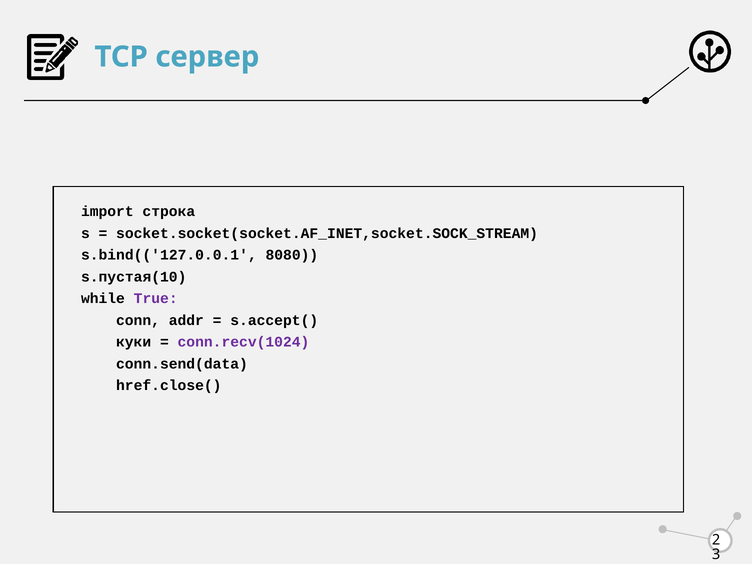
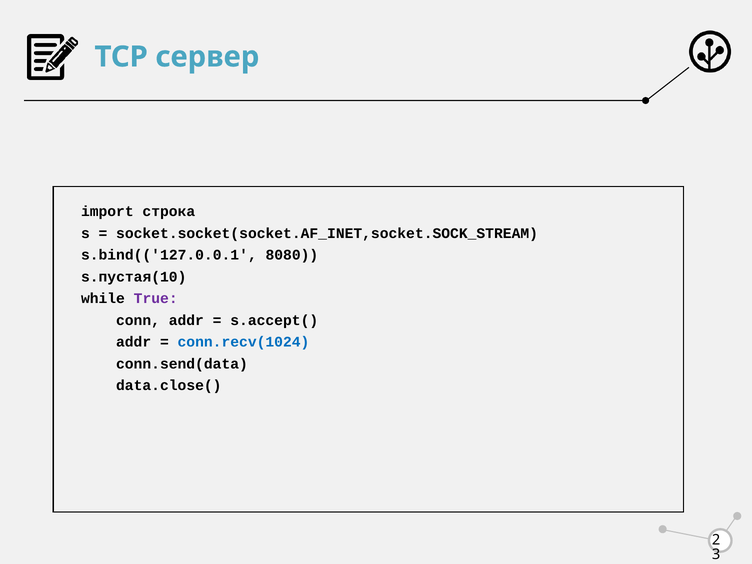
куки: куки -> addr (134, 342)
conn.recv(1024 colour: purple -> blue (243, 342)
href.close(: href.close( -> data.close( (169, 386)
